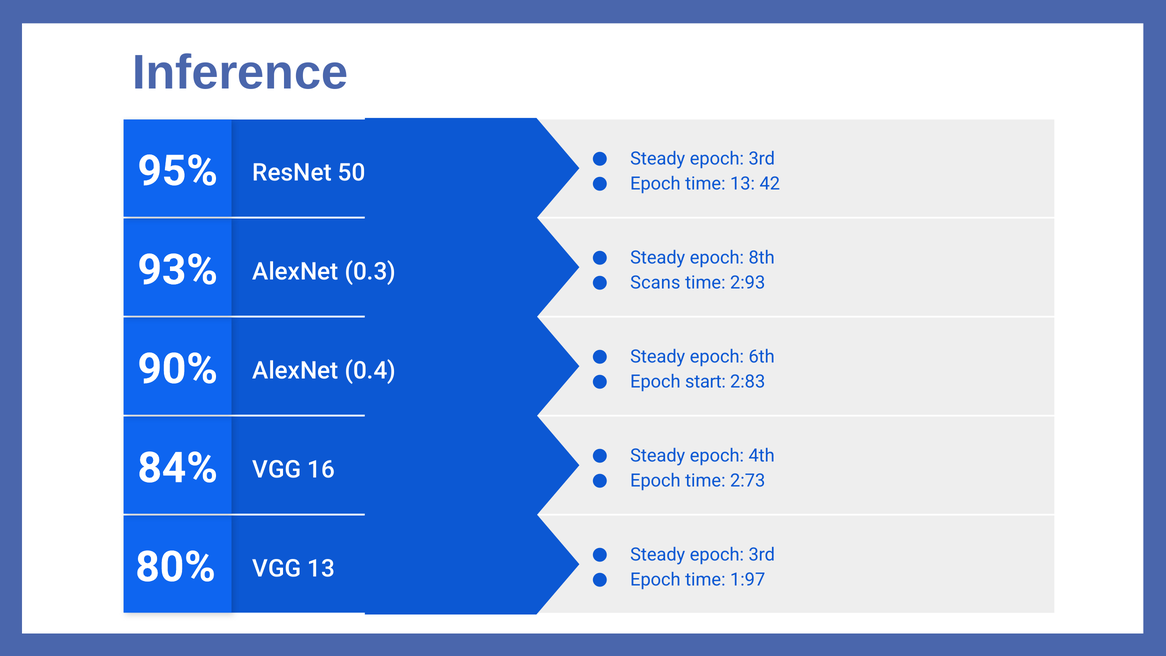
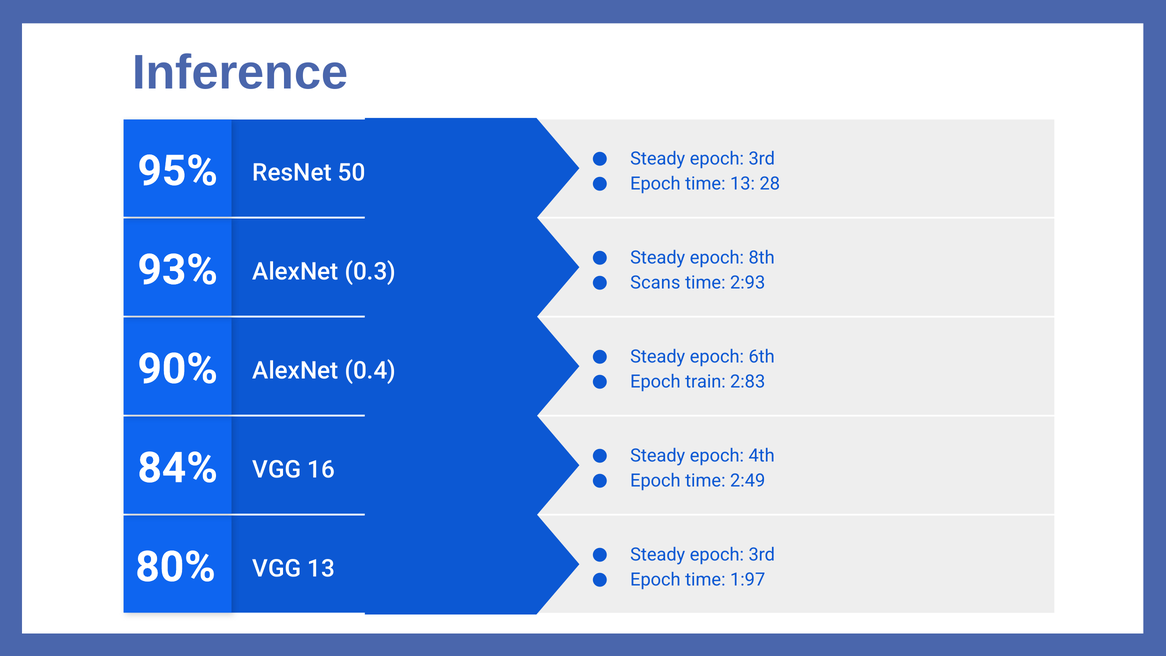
42: 42 -> 28 (770, 184)
start: start -> train (705, 382)
2:73: 2:73 -> 2:49 (748, 481)
